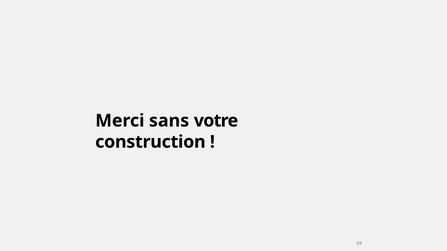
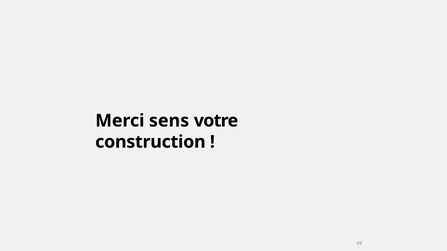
sans: sans -> sens (169, 121)
